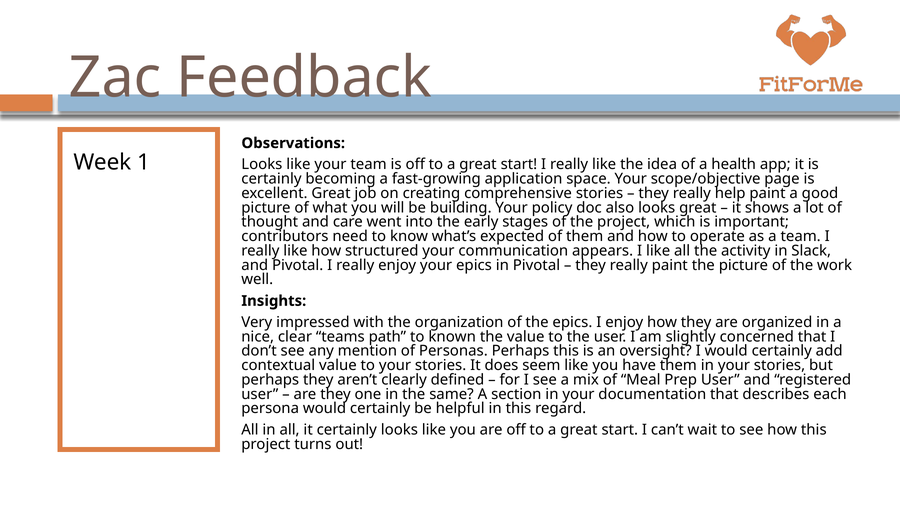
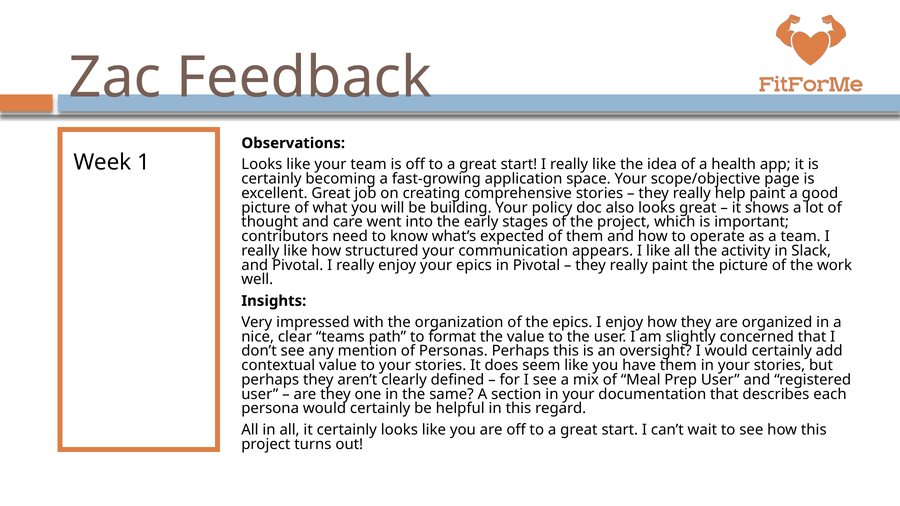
known: known -> format (452, 337)
